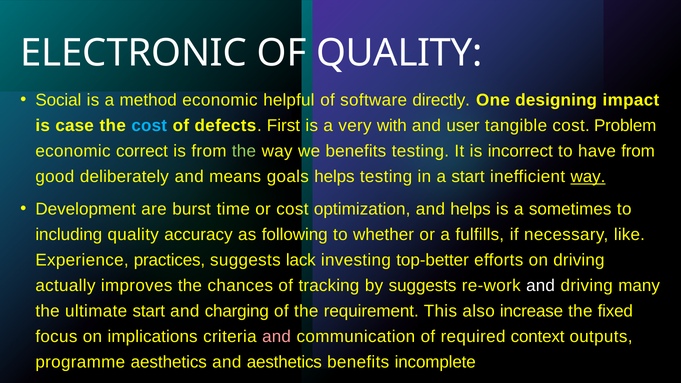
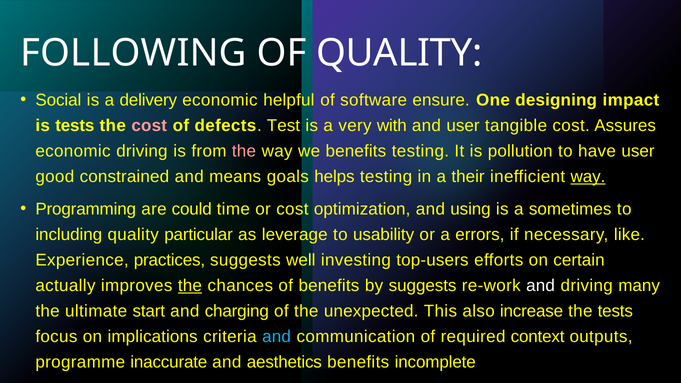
ELECTRONIC: ELECTRONIC -> FOLLOWING (134, 53)
method: method -> delivery (148, 100)
directly: directly -> ensure (441, 100)
is case: case -> tests (75, 125)
cost colour: light blue -> pink (149, 125)
First: First -> Test (283, 125)
Problem: Problem -> Assures (625, 125)
economic correct: correct -> driving (142, 151)
the colour: light green -> pink (244, 151)
incorrect: incorrect -> pollution (520, 151)
have from: from -> user (638, 151)
deliberately: deliberately -> constrained (124, 177)
a start: start -> their (468, 177)
Development: Development -> Programming (86, 209)
burst: burst -> could (192, 209)
and helps: helps -> using (471, 209)
accuracy: accuracy -> particular (199, 235)
following: following -> leverage (295, 235)
whether: whether -> usability (384, 235)
fulfills: fulfills -> errors (480, 235)
lack: lack -> well (301, 260)
top-better: top-better -> top-users (432, 260)
on driving: driving -> certain (579, 260)
the underline: none -> present (190, 286)
of tracking: tracking -> benefits (329, 286)
requirement: requirement -> unexpected (371, 311)
the fixed: fixed -> tests (615, 311)
and colour: pink -> light blue (277, 337)
programme aesthetics: aesthetics -> inaccurate (169, 362)
